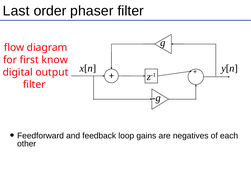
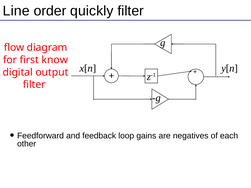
Last: Last -> Line (16, 11)
phaser: phaser -> quickly (92, 11)
